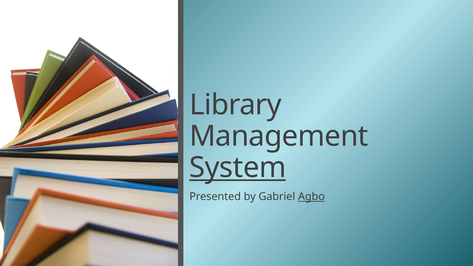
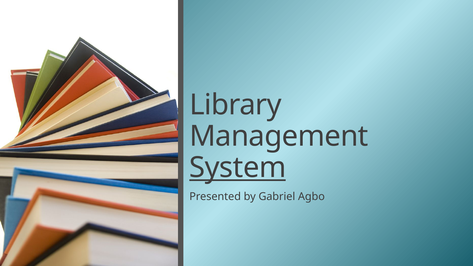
Agbo underline: present -> none (311, 197)
